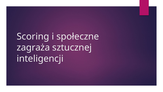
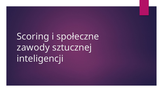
zagraża: zagraża -> zawody (33, 47)
